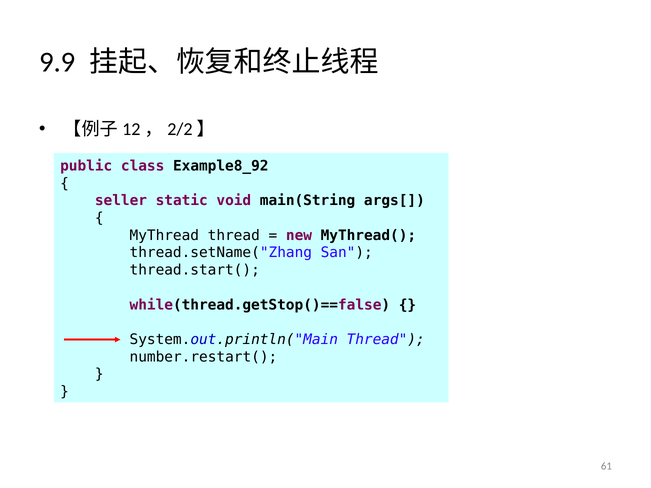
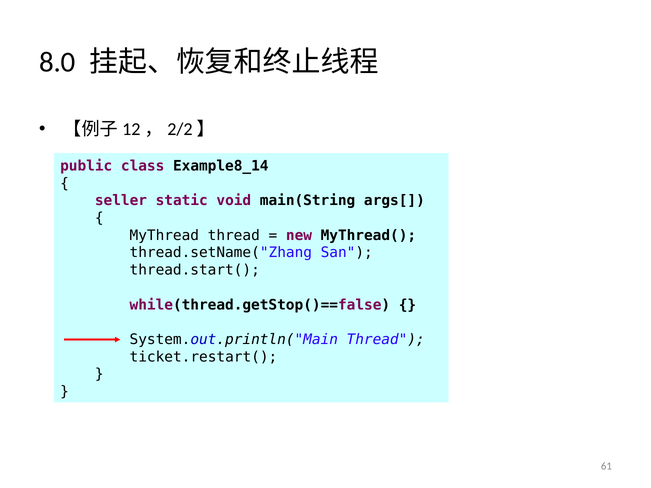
9.9: 9.9 -> 8.0 (57, 62)
Example8_92: Example8_92 -> Example8_14 (221, 166)
number.restart(: number.restart( -> ticket.restart( (203, 357)
